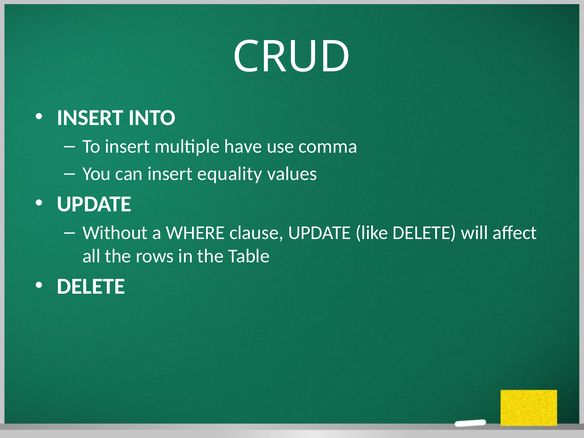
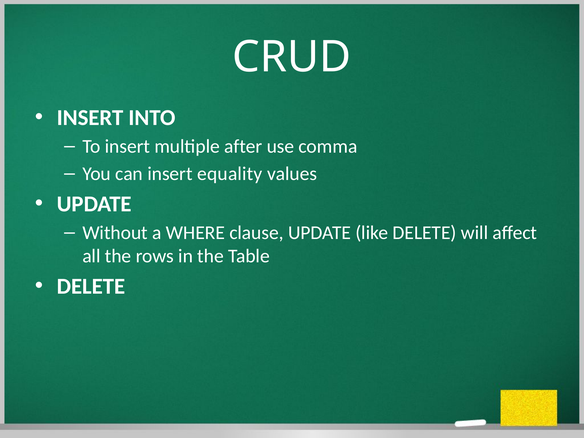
have: have -> after (243, 147)
